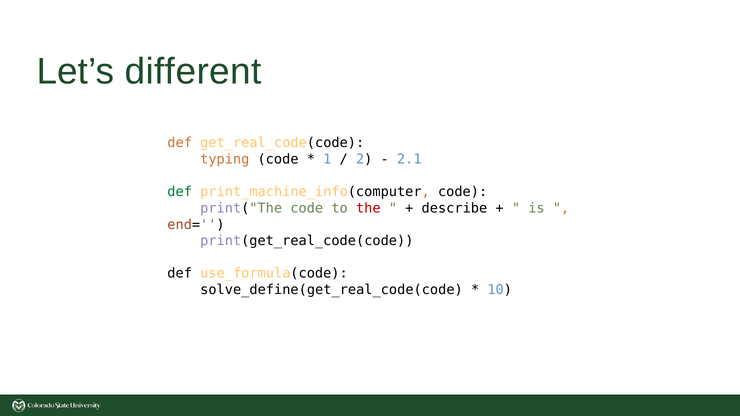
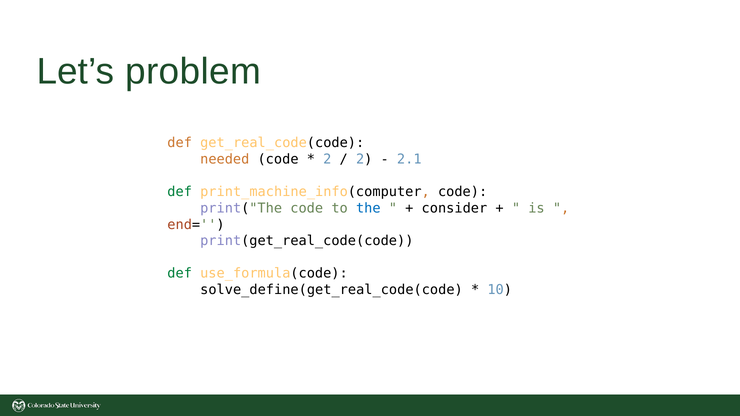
different: different -> problem (193, 72)
typing: typing -> needed (225, 159)
1: 1 -> 2 (327, 159)
the colour: red -> blue (368, 208)
describe: describe -> consider (454, 208)
def colour: black -> green (180, 274)
